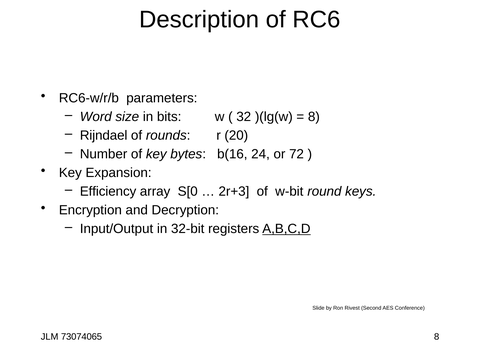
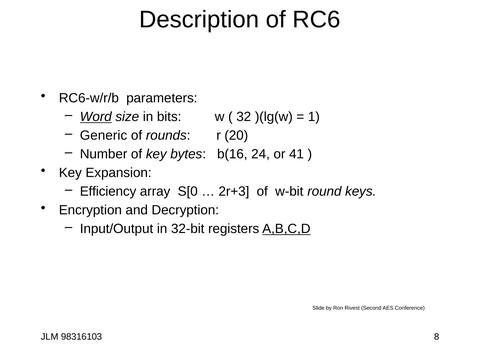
Word underline: none -> present (96, 117)
8: 8 -> 1 (314, 117)
Rijndael: Rijndael -> Generic (104, 136)
72: 72 -> 41 (296, 154)
73074065: 73074065 -> 98316103 (82, 337)
